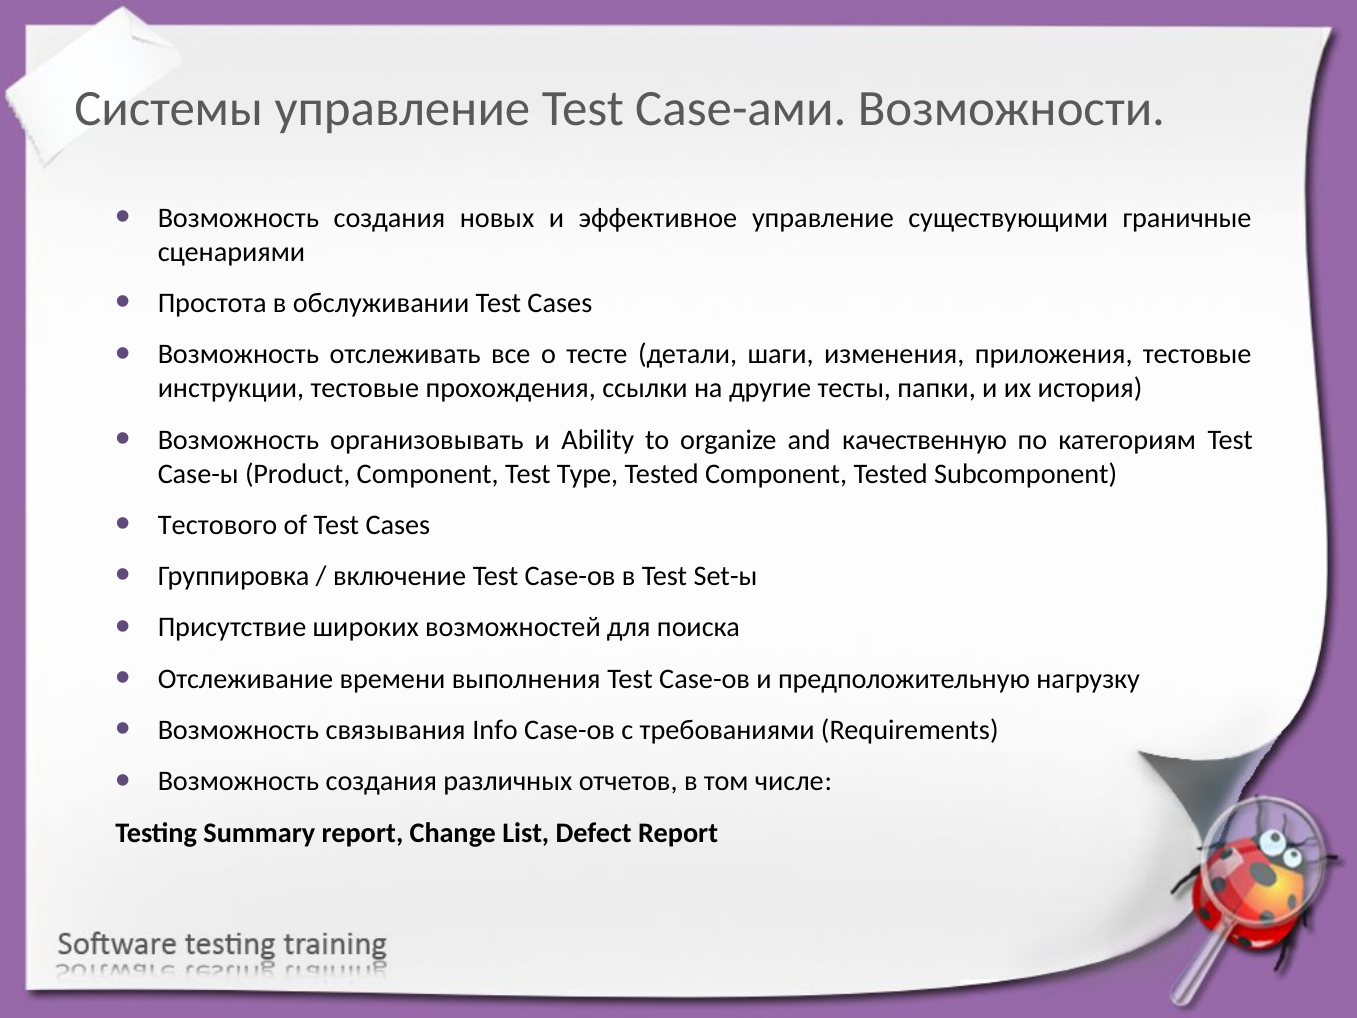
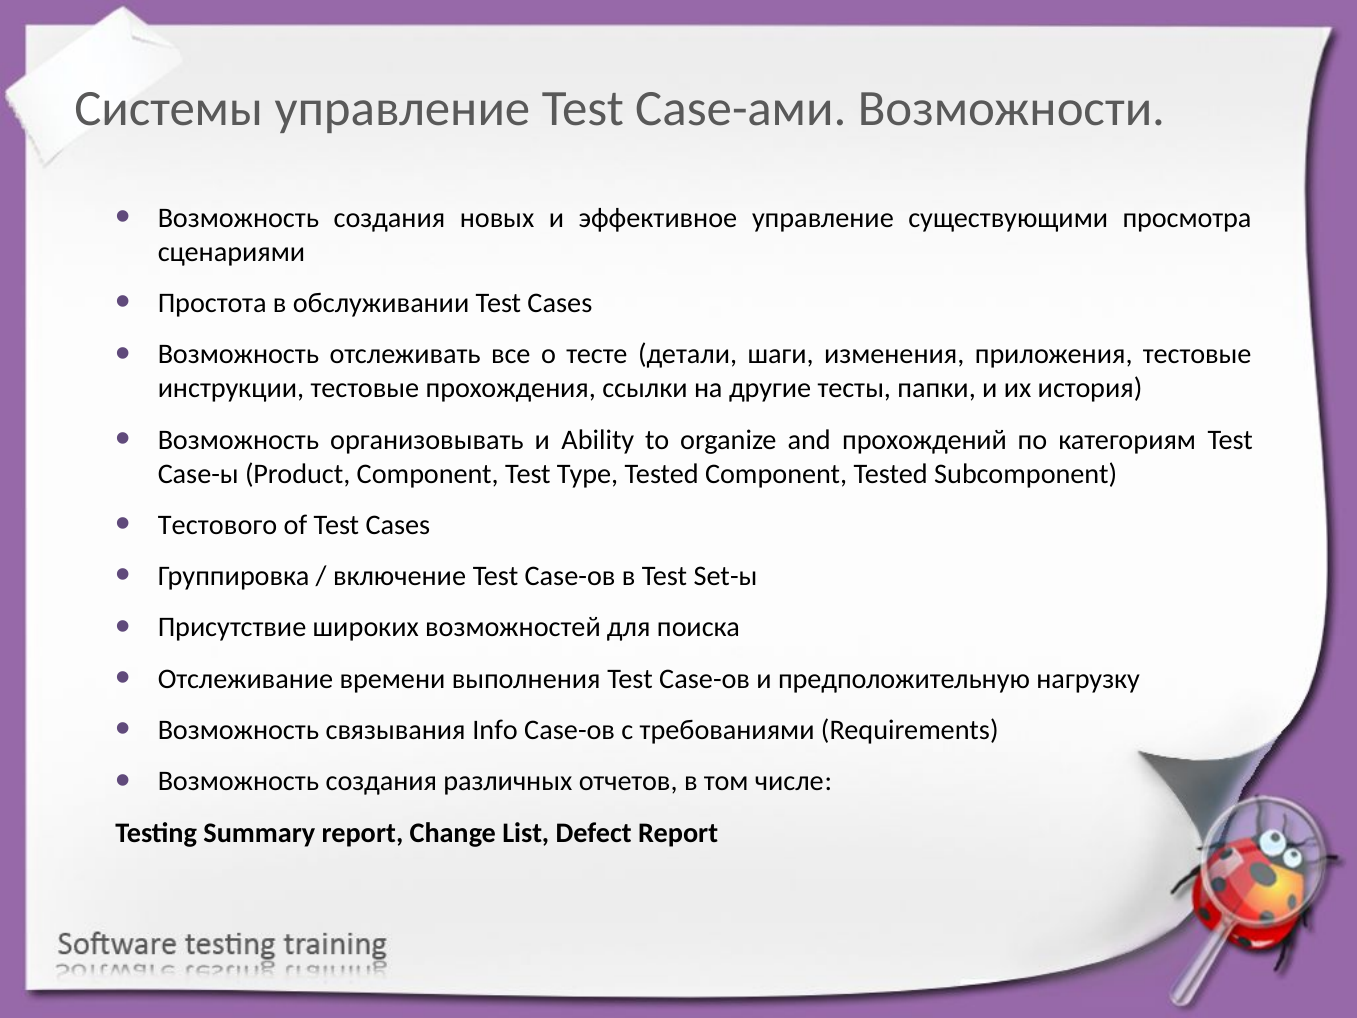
граничные: граничные -> просмотра (1187, 218)
качественную: качественную -> прохождений (925, 440)
